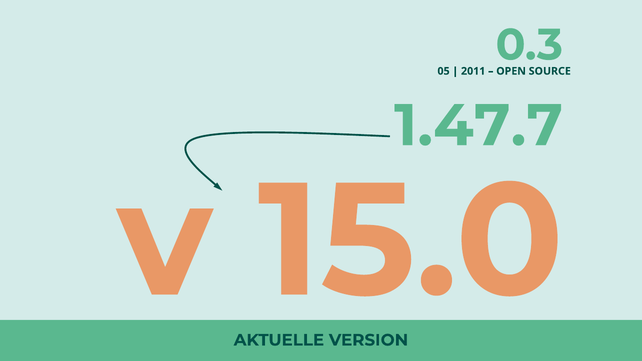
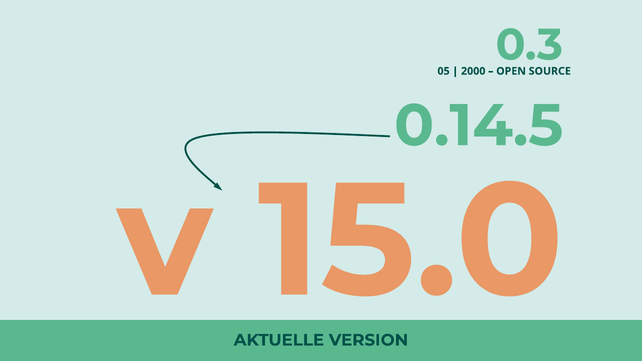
2011: 2011 -> 2000 (473, 71)
1.47.7: 1.47.7 -> 0.14.5 (479, 126)
